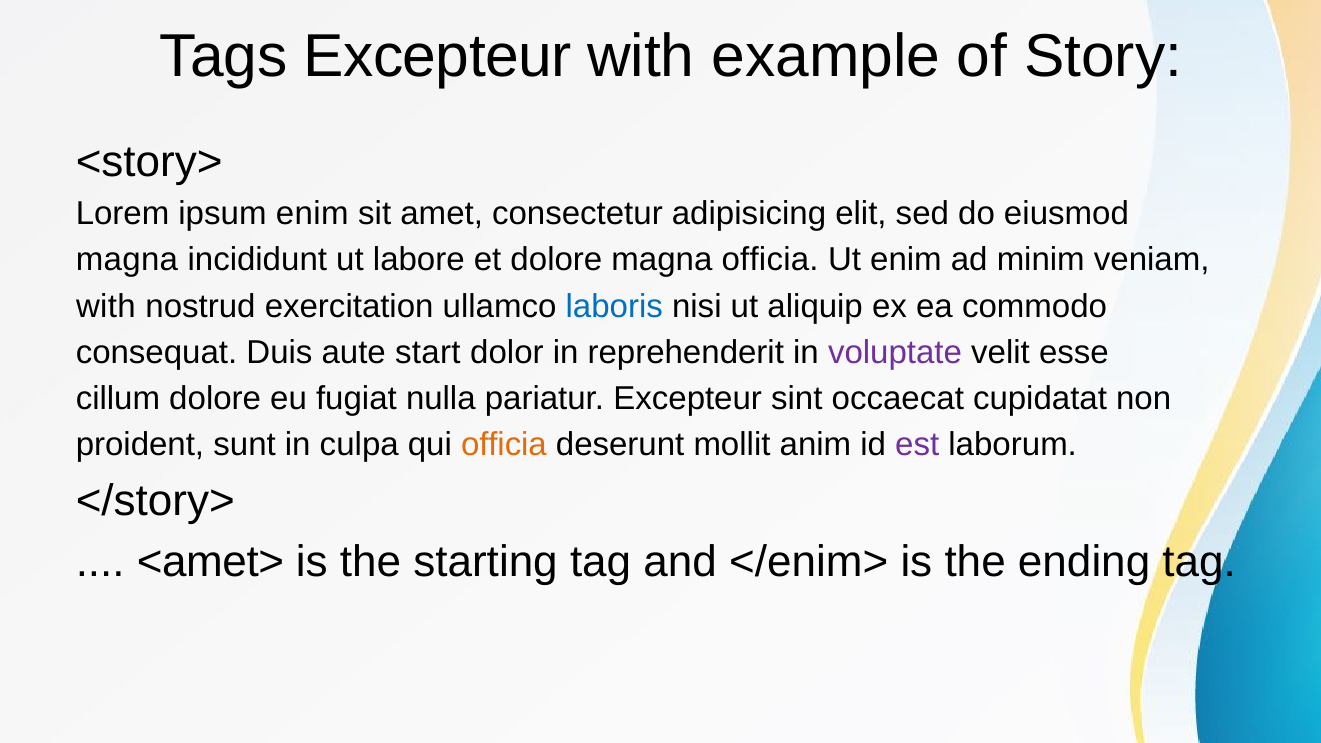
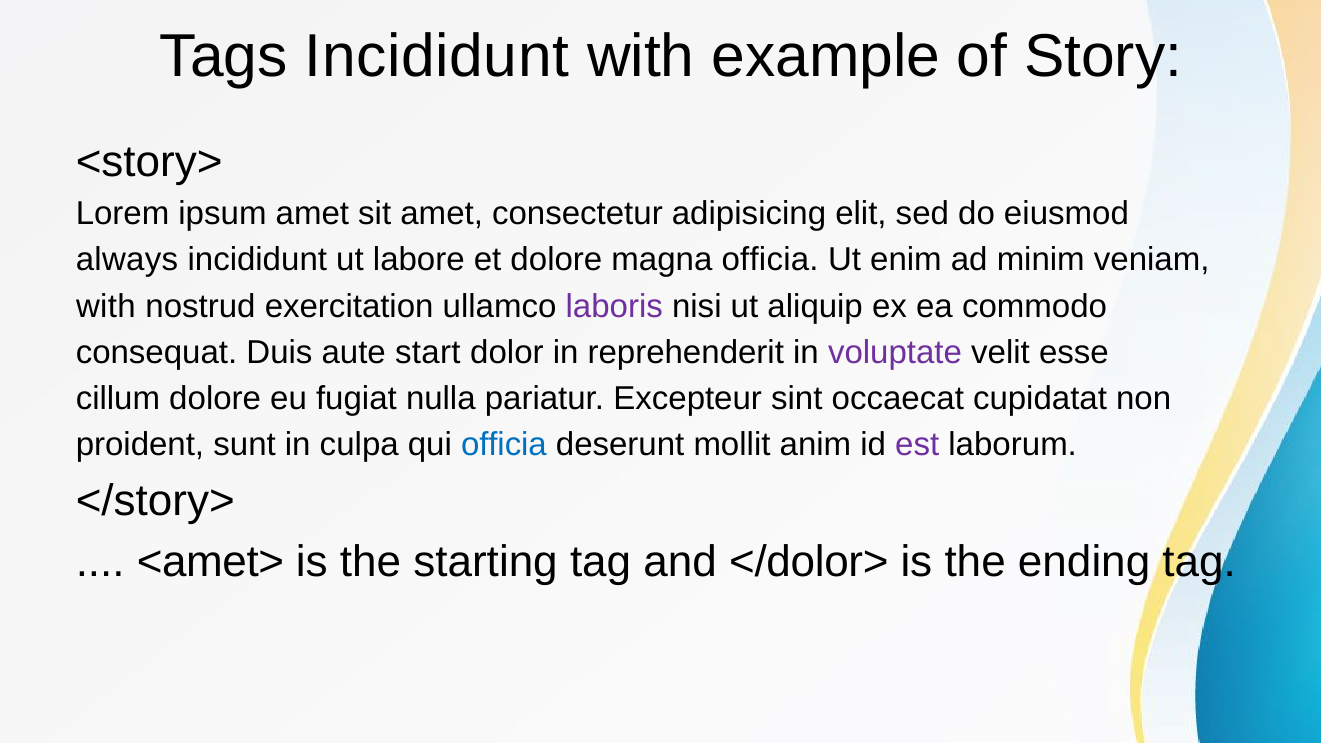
Tags Excepteur: Excepteur -> Incididunt (437, 56)
ipsum enim: enim -> amet (312, 214)
magna: magna -> always (127, 260)
laboris colour: blue -> purple (614, 306)
officia colour: orange -> blue (504, 445)
</enim>: </enim> -> </dolor> (809, 562)
